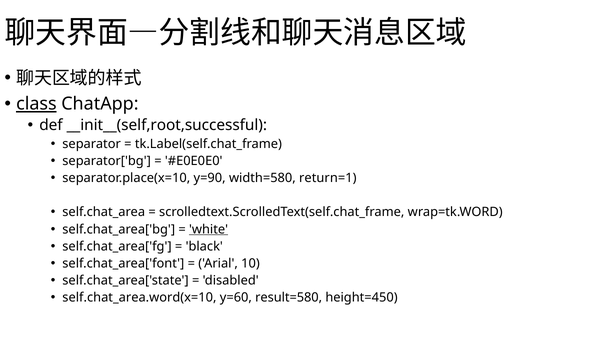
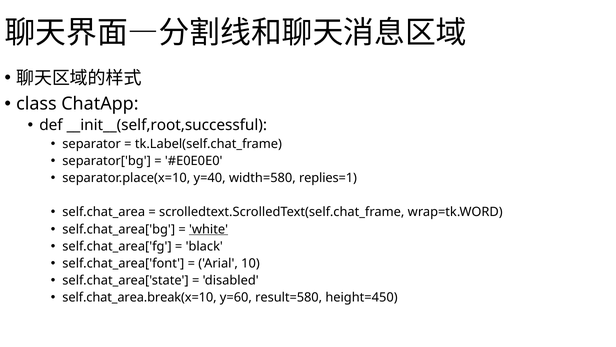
class underline: present -> none (36, 104)
y=90: y=90 -> y=40 (210, 178)
return=1: return=1 -> replies=1 (328, 178)
self.chat_area.word(x=10: self.chat_area.word(x=10 -> self.chat_area.break(x=10 (140, 297)
